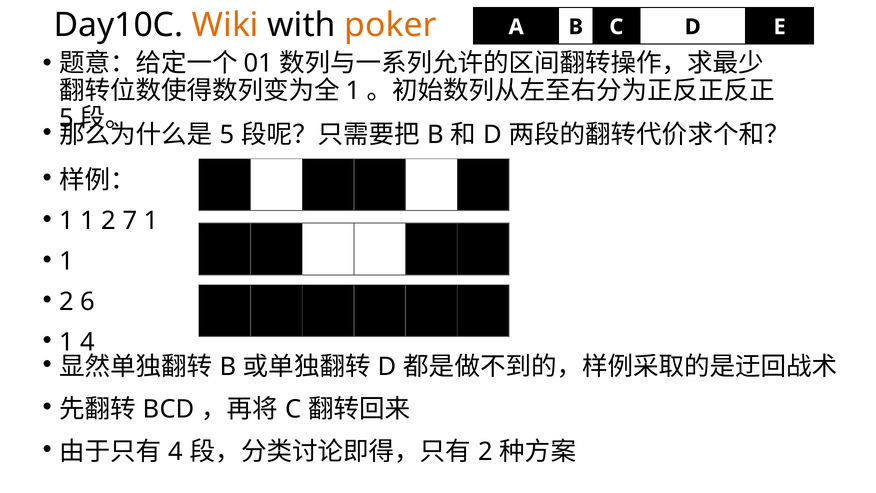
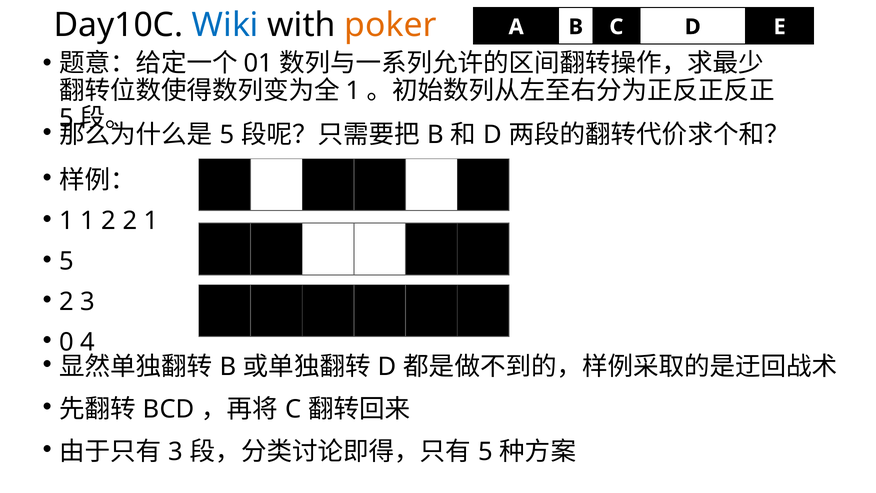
Wiki colour: orange -> blue (225, 25)
2 7: 7 -> 2 (130, 221)
1: 1 -> 5 (66, 261)
2 6: 6 -> 3 (88, 302)
1: 1 -> 0 (66, 342)
4: 4 -> 3 (176, 452)
2: 2 -> 5 (485, 452)
